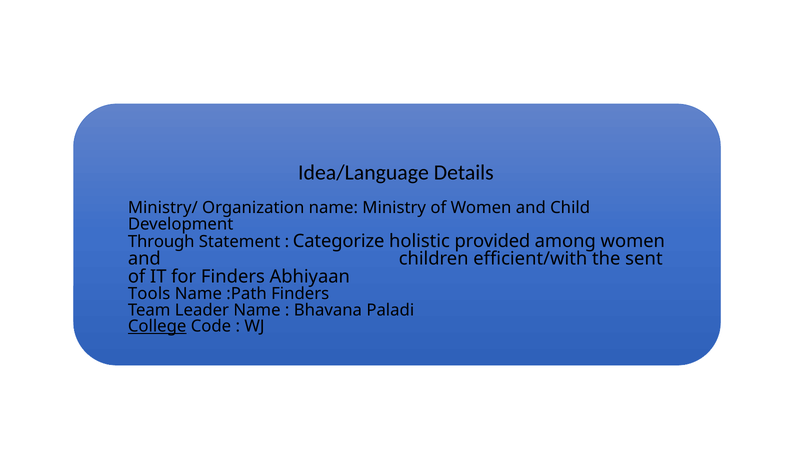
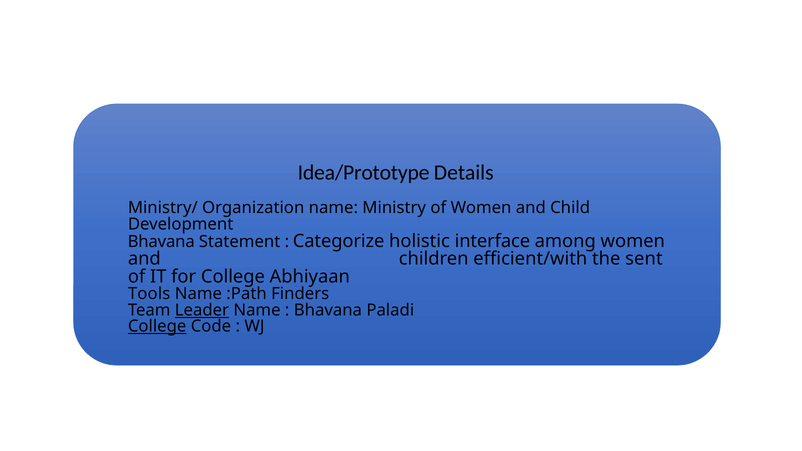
Idea/Language: Idea/Language -> Idea/Prototype (364, 173)
Through: Through -> Bhavana (161, 242)
provided: provided -> interface (492, 241)
for Finders: Finders -> College (233, 277)
Leader underline: none -> present (202, 310)
